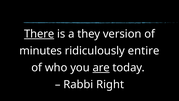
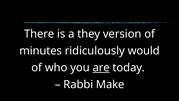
There underline: present -> none (39, 34)
entire: entire -> would (144, 51)
Right: Right -> Make (110, 84)
